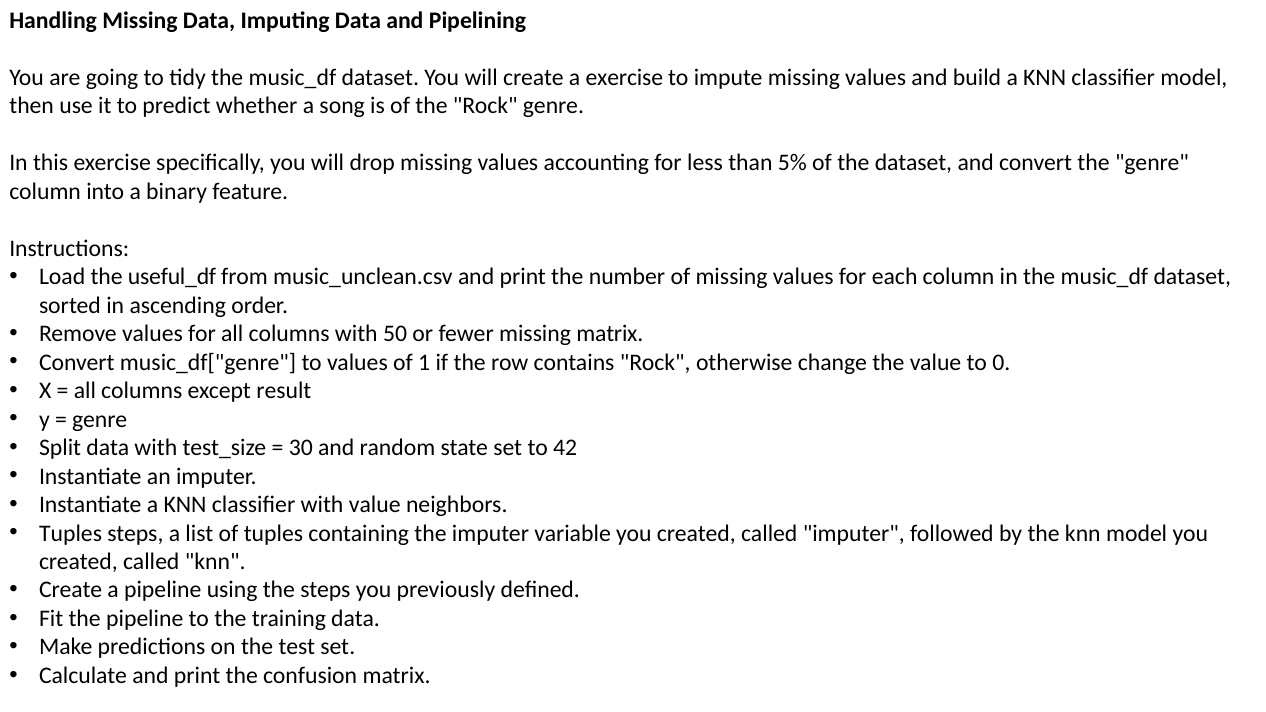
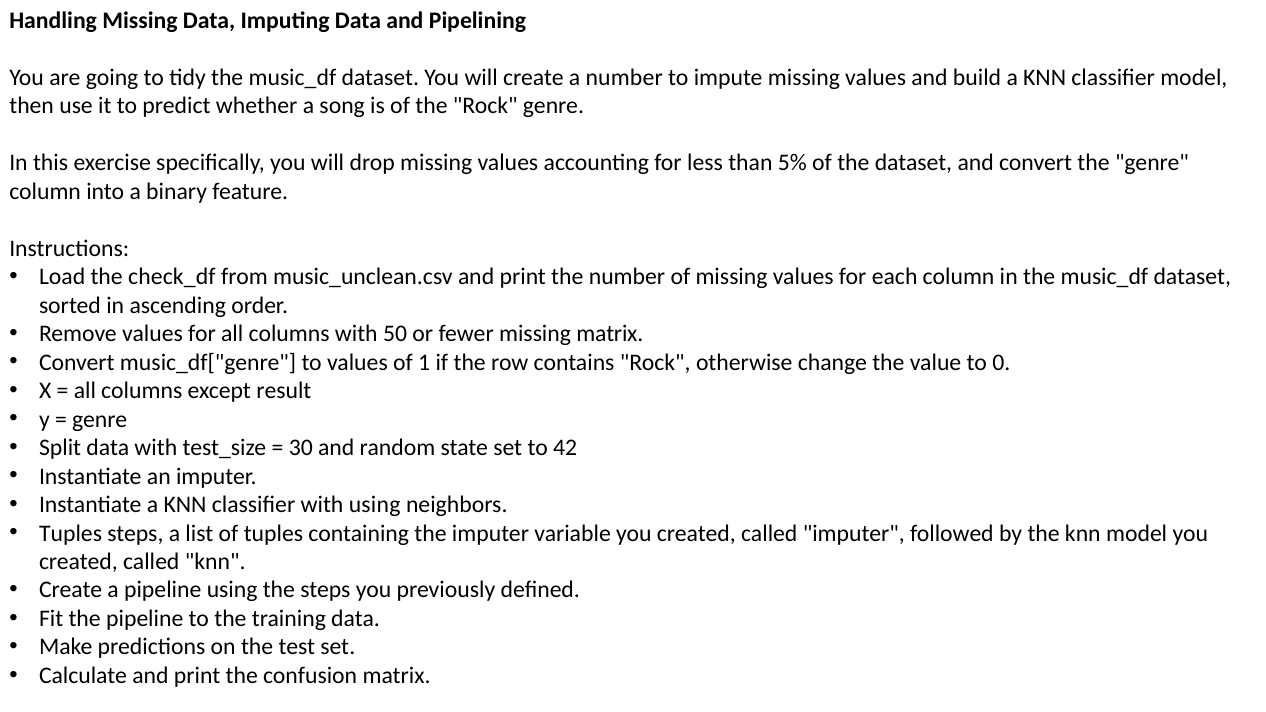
a exercise: exercise -> number (624, 78)
useful_df: useful_df -> check_df (172, 277)
with value: value -> using (375, 505)
